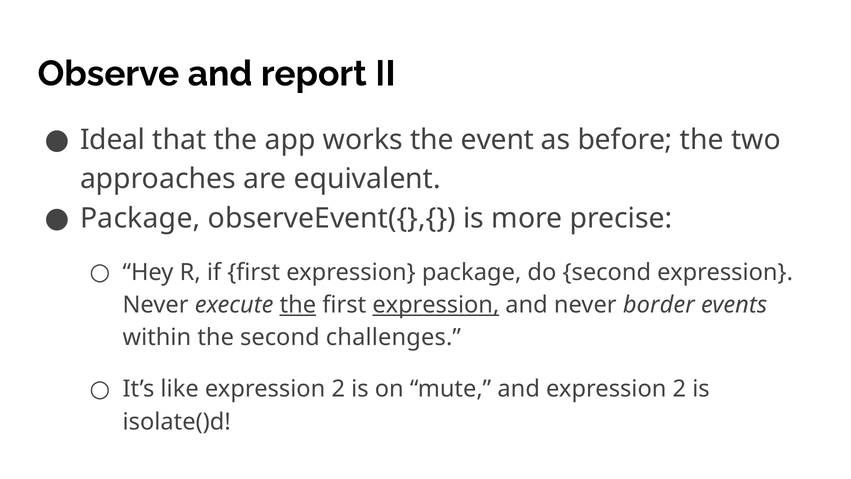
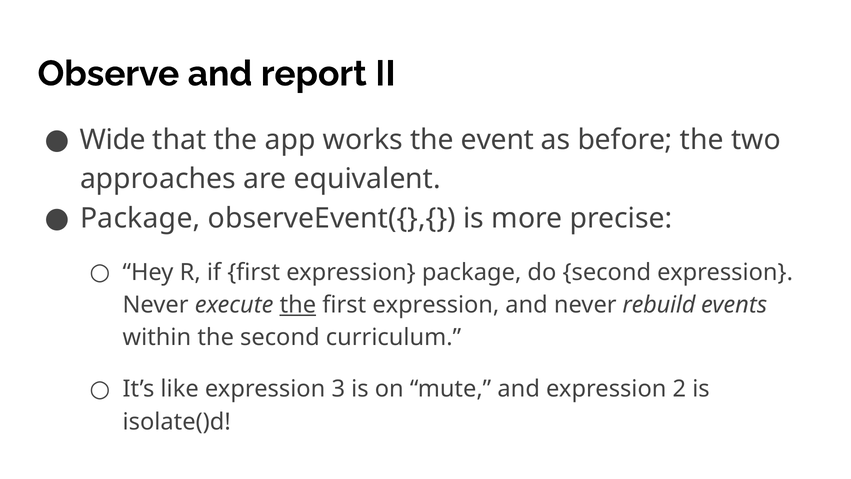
Ideal: Ideal -> Wide (113, 140)
expression underline: present -> none (436, 305)
border: border -> rebuild (659, 305)
challenges: challenges -> curriculum (394, 337)
like expression 2: 2 -> 3 (338, 389)
